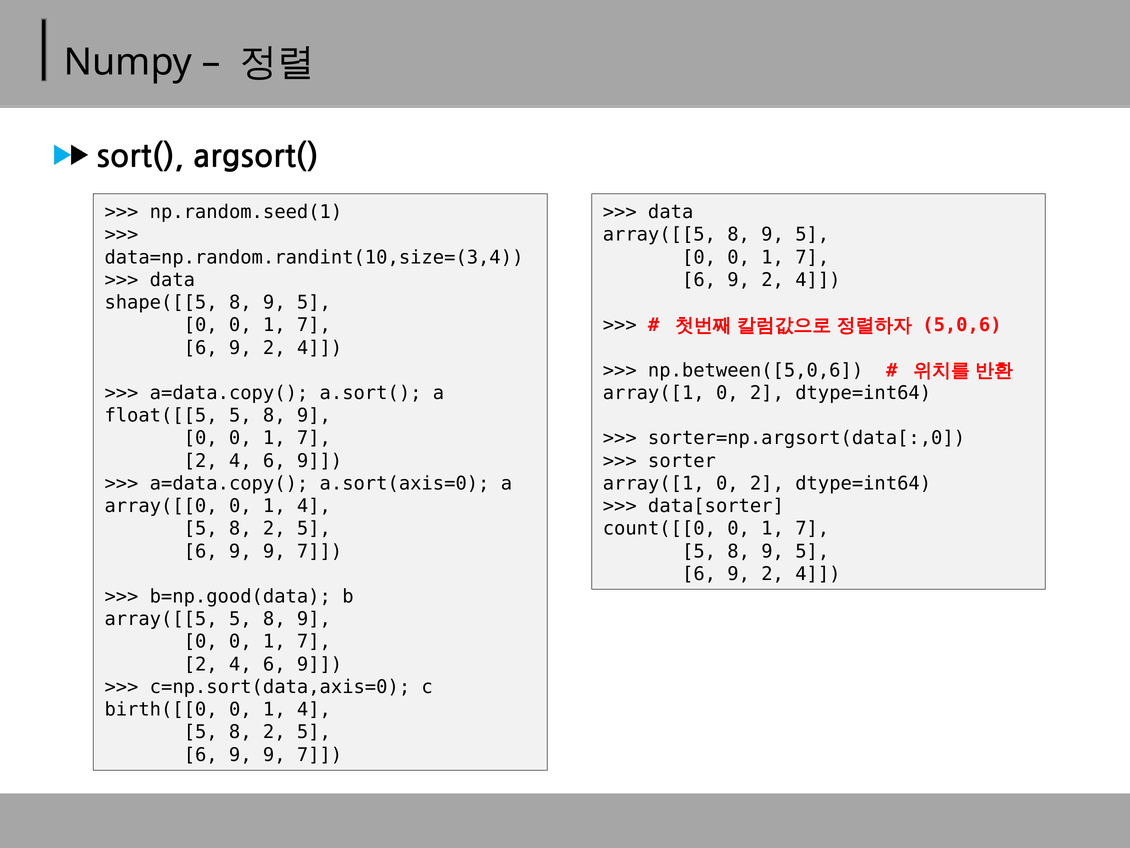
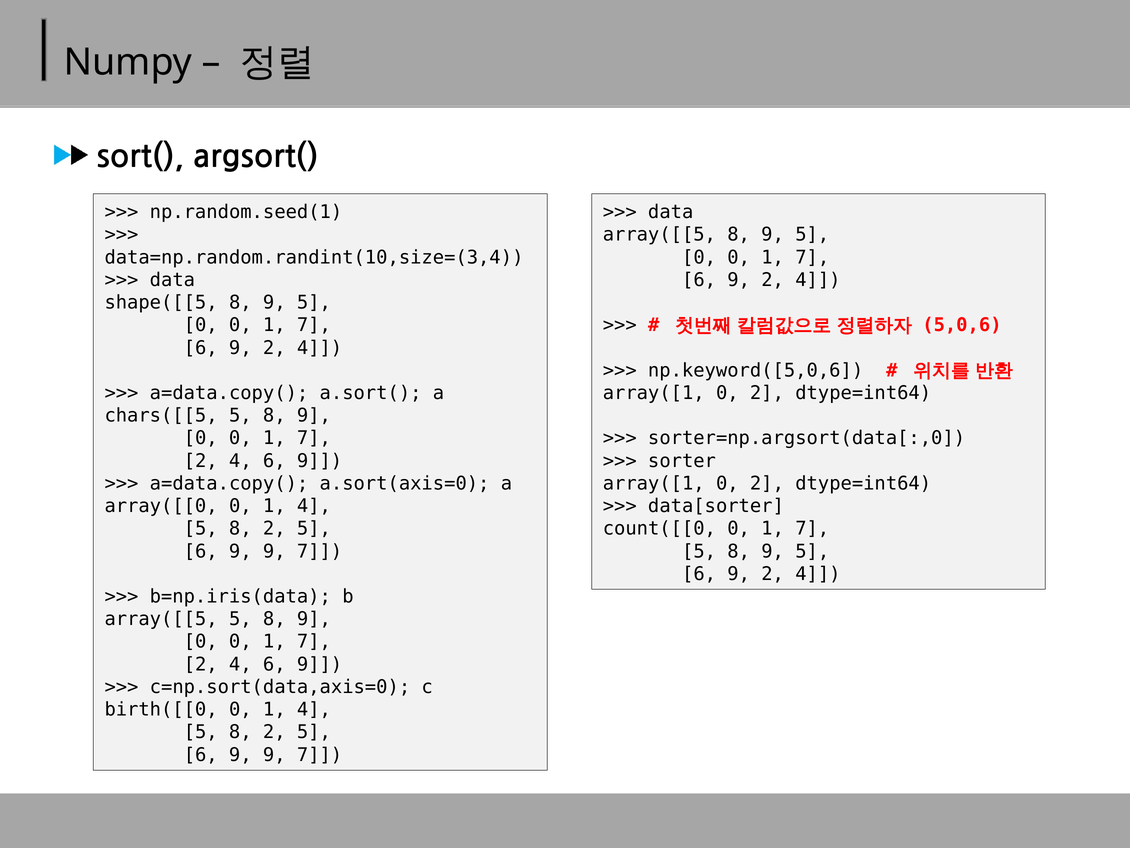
np.between([5,0,6: np.between([5,0,6 -> np.keyword([5,0,6 (756, 370)
float([[5: float([[5 -> chars([[5 (161, 415)
b=np.good(data: b=np.good(data -> b=np.iris(data (240, 596)
